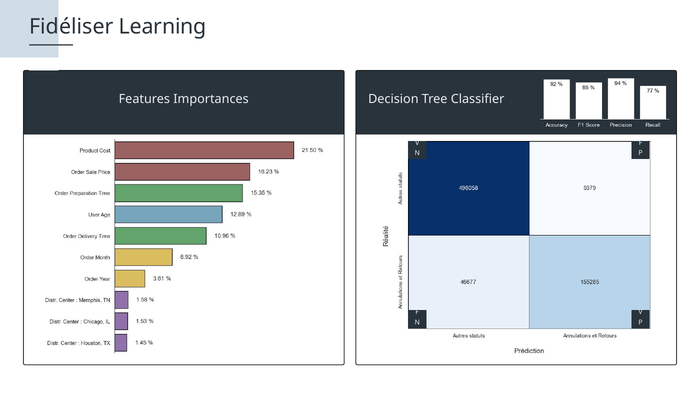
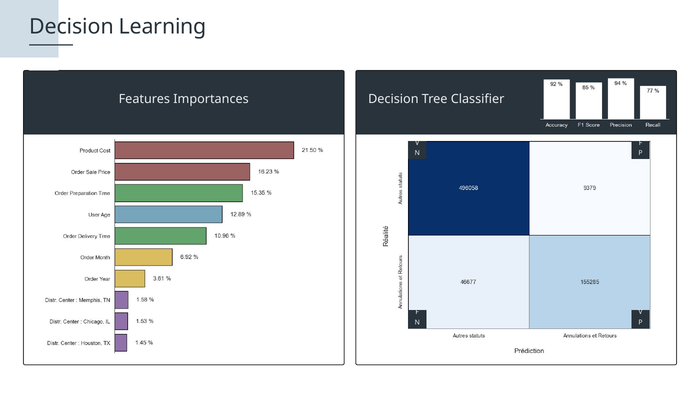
Fidéliser: Fidéliser -> Decision (71, 27)
